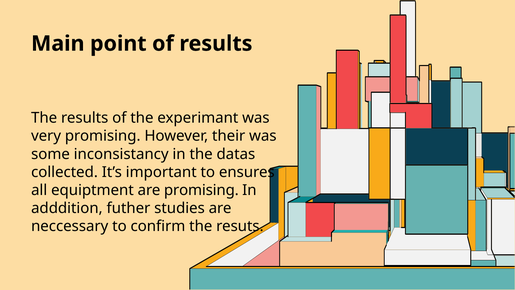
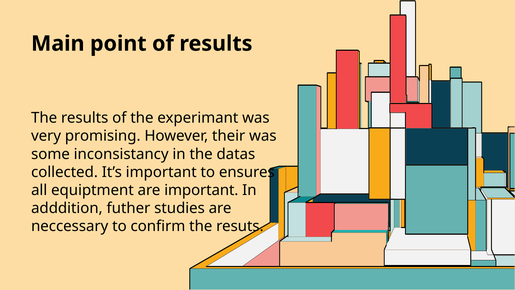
are promising: promising -> important (201, 190)
